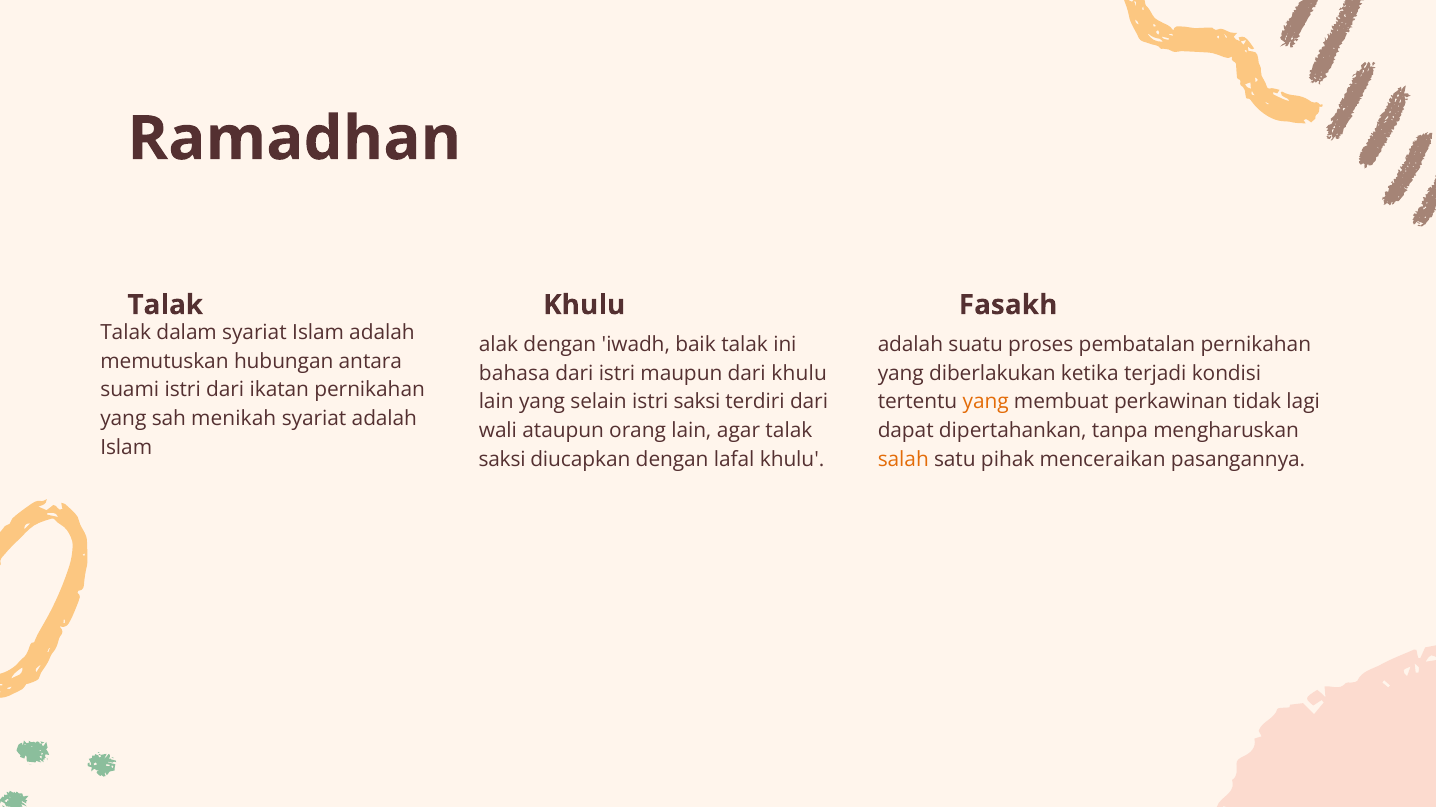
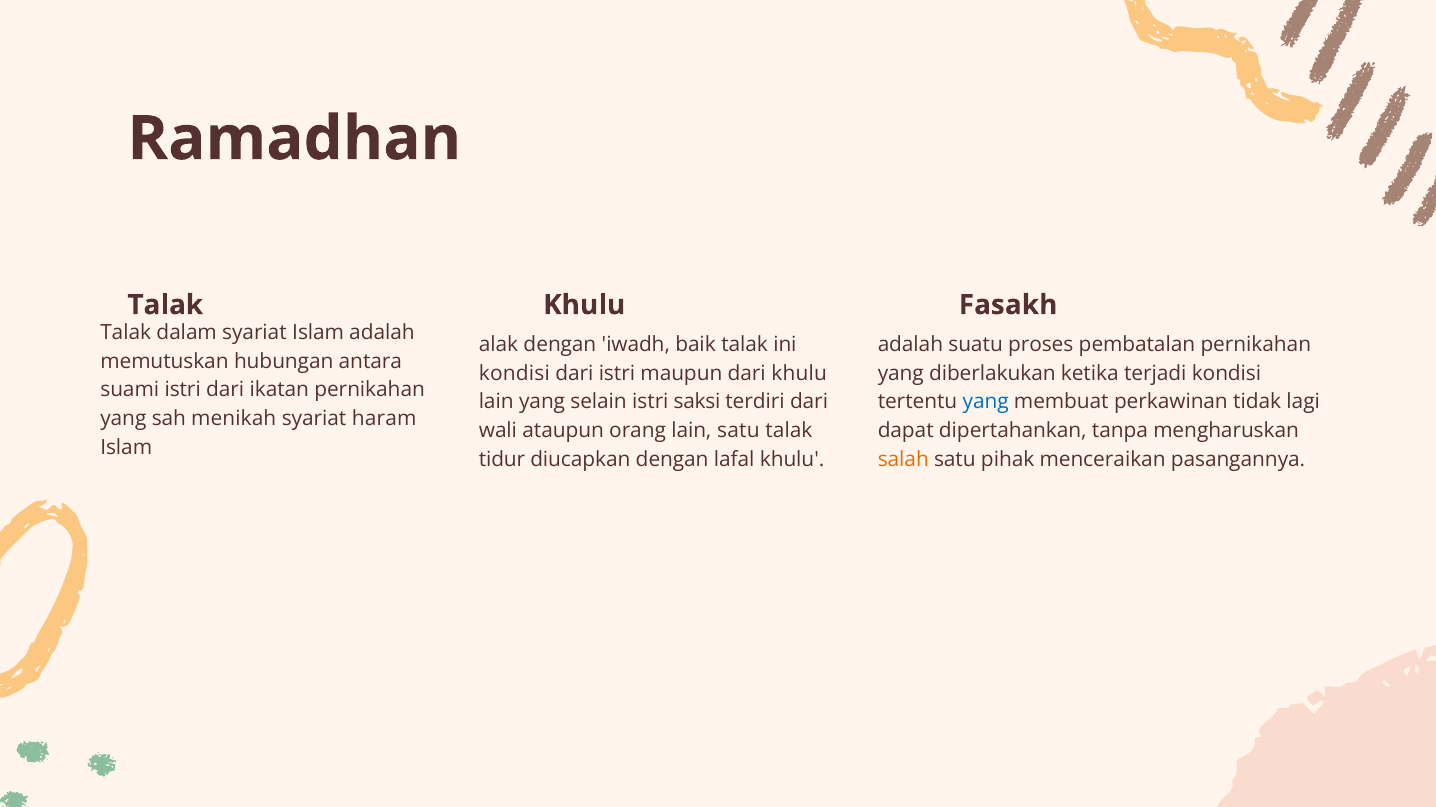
bahasa: bahasa -> kondisi (514, 374)
yang colour: orange -> blue (986, 402)
syariat adalah: adalah -> haram (384, 419)
lain agar: agar -> satu (738, 431)
saksi: saksi -> tidur (502, 460)
